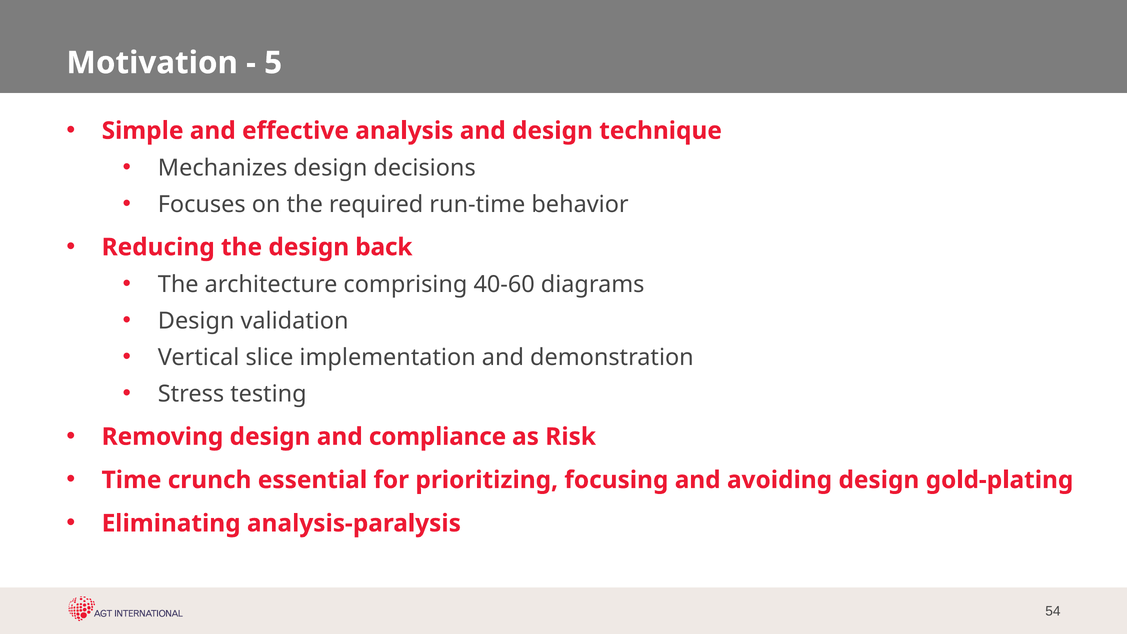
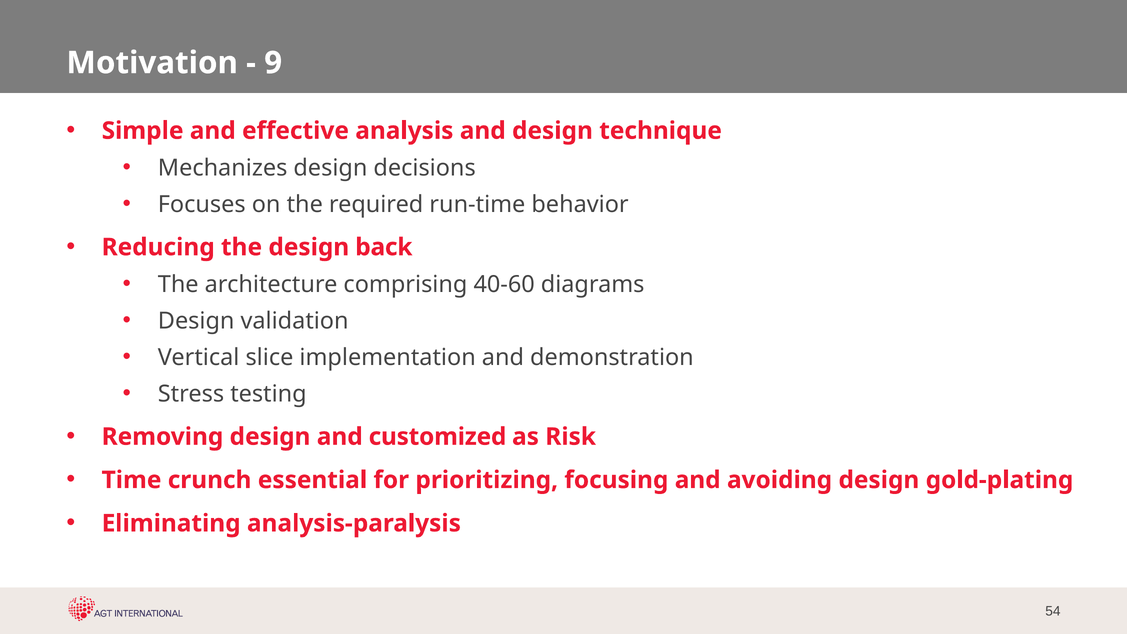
5: 5 -> 9 (273, 63)
compliance: compliance -> customized (438, 437)
